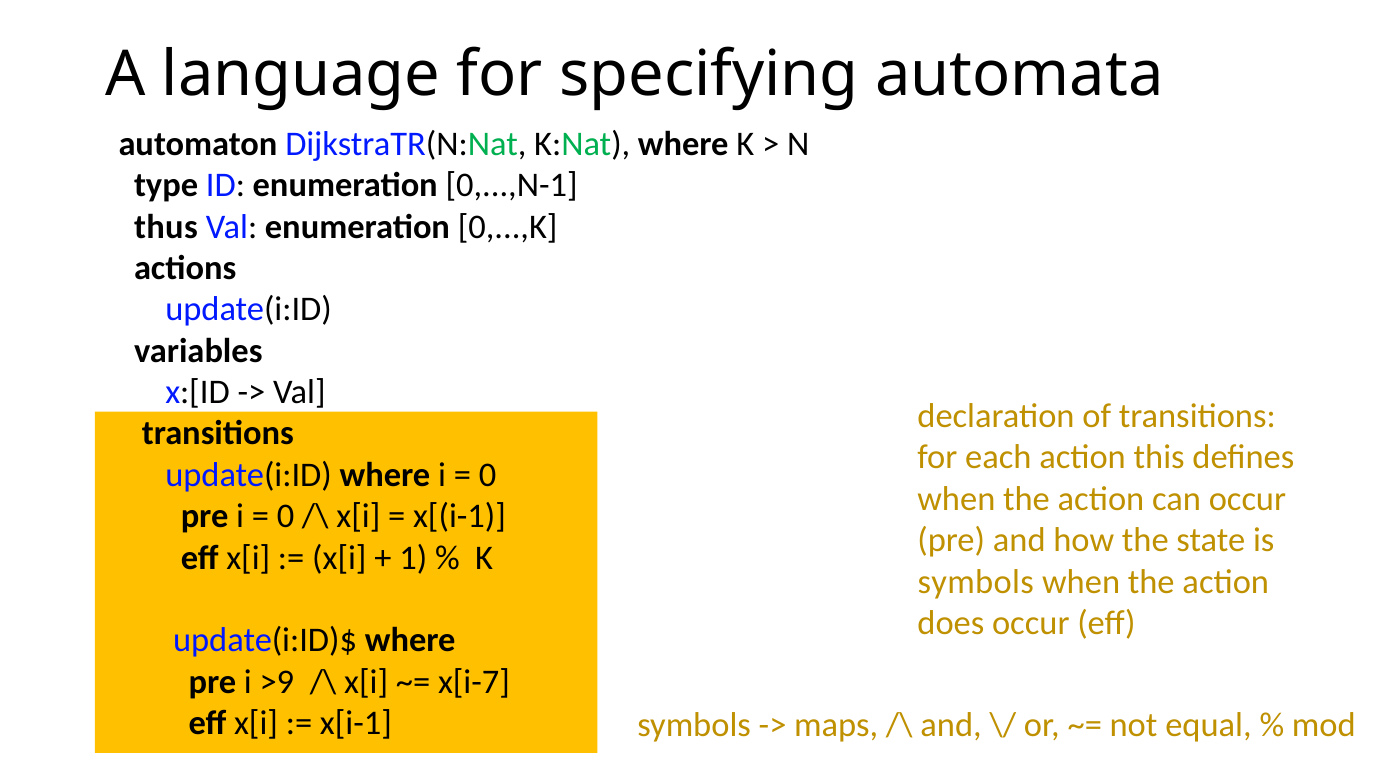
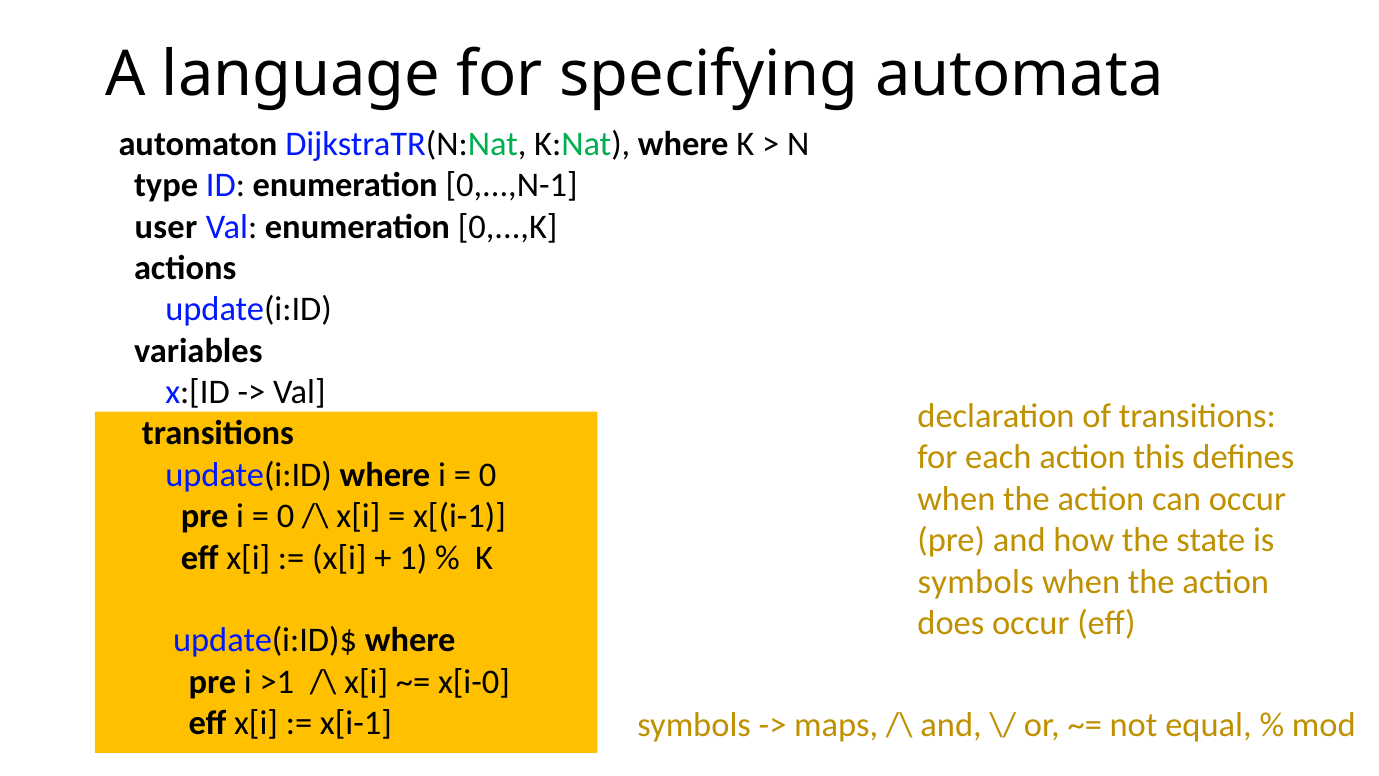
thus: thus -> user (166, 227)
>9: >9 -> >1 (277, 682)
x[i-7: x[i-7 -> x[i-0 (474, 682)
